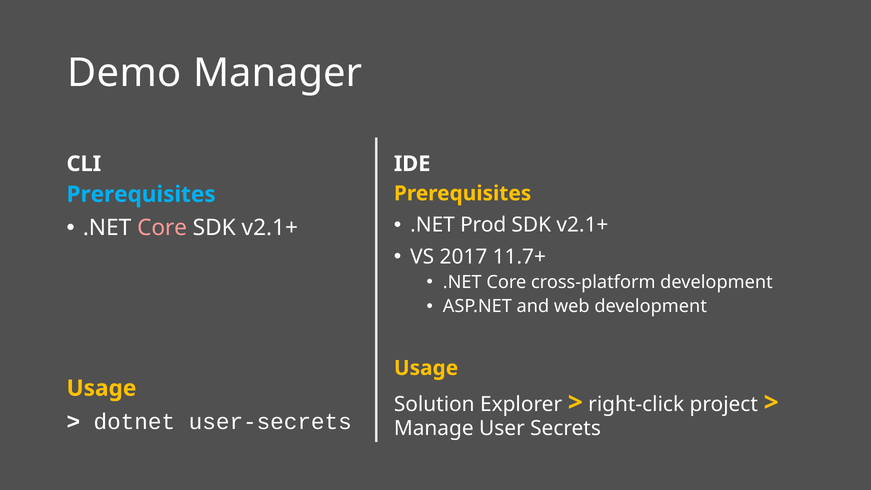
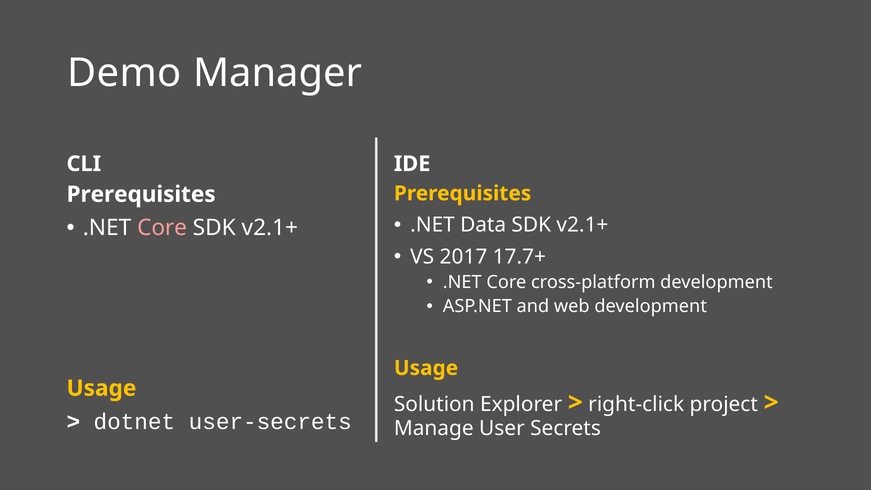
Prerequisites colour: light blue -> white (141, 194)
Prod: Prod -> Data (483, 225)
11.7+: 11.7+ -> 17.7+ (519, 257)
